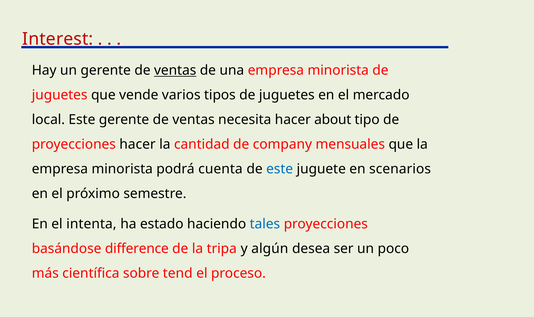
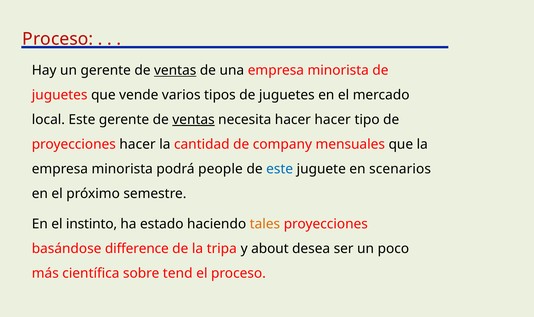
Interest: Interest -> Proceso (58, 39)
ventas underline: none -> present (193, 119)
hacer about: about -> hacer (333, 119)
cuenta: cuenta -> people (220, 168)
intenta: intenta -> instinto (92, 223)
tales colour: blue -> orange (265, 223)
algún: algún -> about (270, 248)
